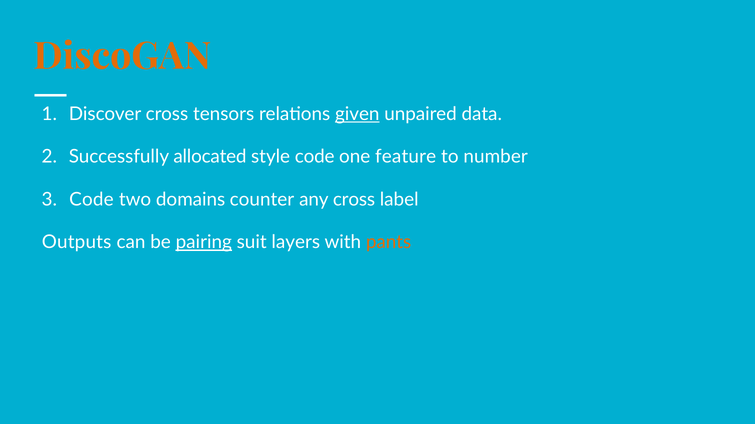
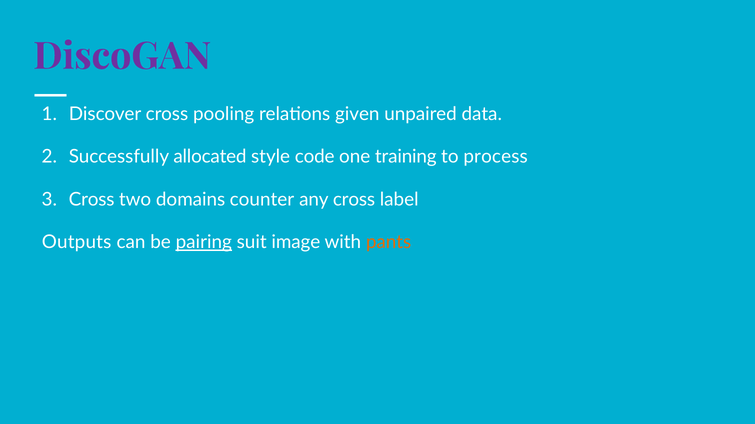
DiscoGAN colour: orange -> purple (122, 56)
tensors: tensors -> pooling (224, 114)
given underline: present -> none (357, 114)
feature: feature -> training (406, 157)
number: number -> process (496, 157)
Code: Code -> Cross (92, 200)
layers: layers -> image (296, 243)
